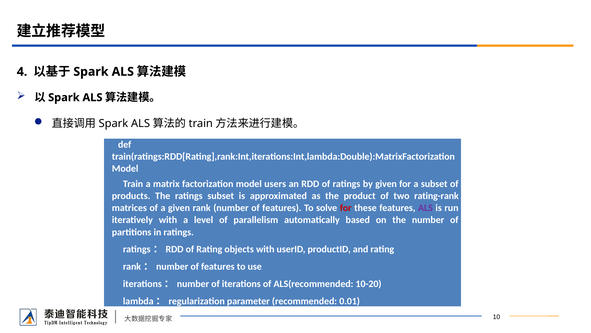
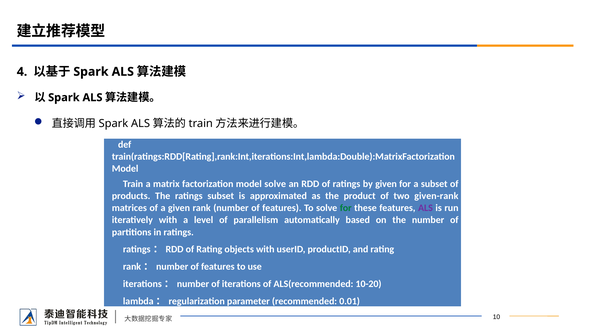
model users: users -> solve (275, 184)
rating-rank: rating-rank -> given-rank (436, 196)
for colour: red -> green (346, 208)
